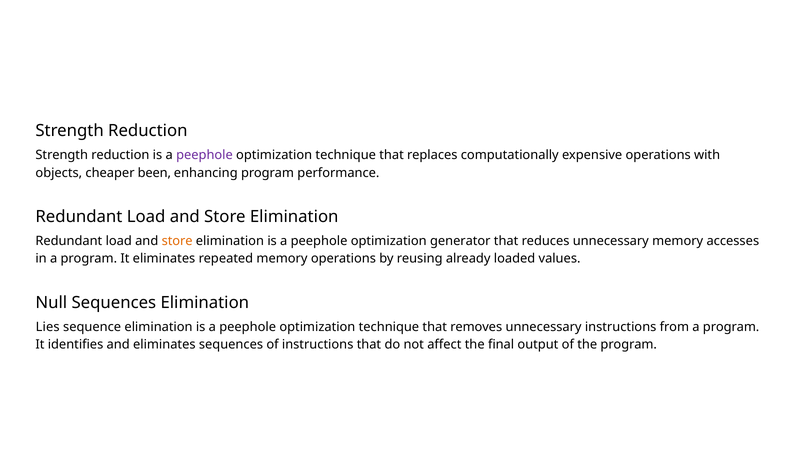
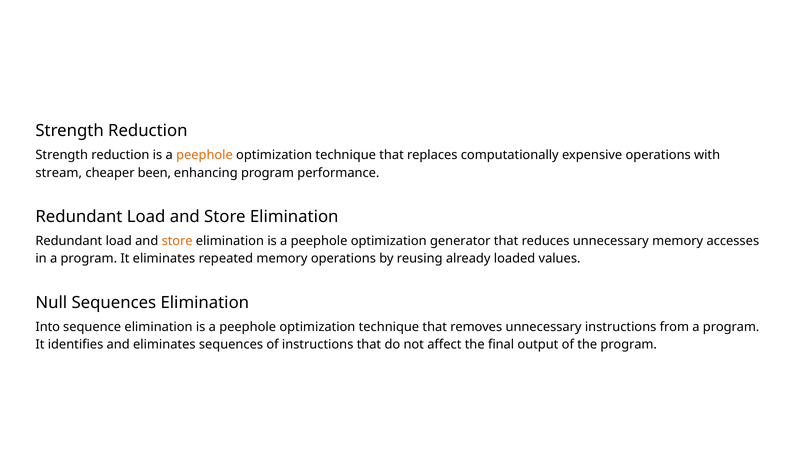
peephole colour: purple -> orange (204, 155)
objects: objects -> stream (59, 173)
Lies: Lies -> Into (48, 327)
